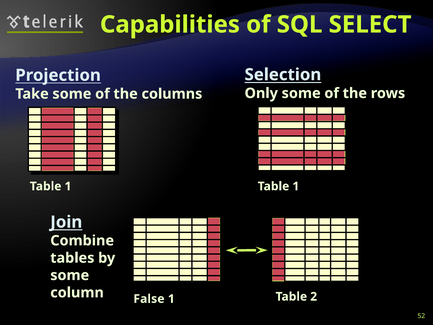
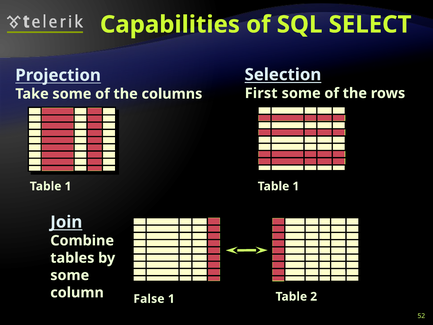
Only: Only -> First (261, 93)
